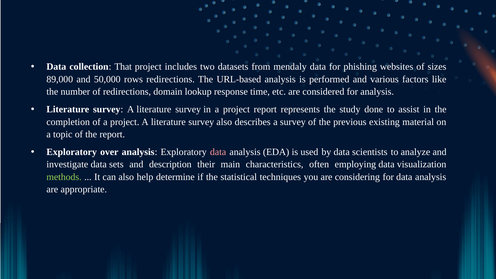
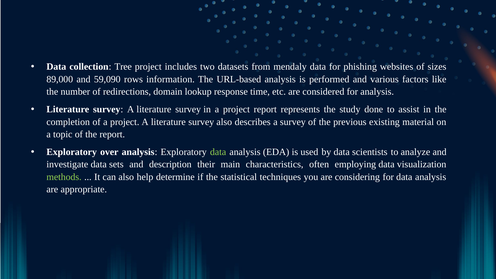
That: That -> Tree (123, 67)
50,000: 50,000 -> 59,090 (107, 79)
rows redirections: redirections -> information (171, 79)
data colour: pink -> light green (218, 152)
